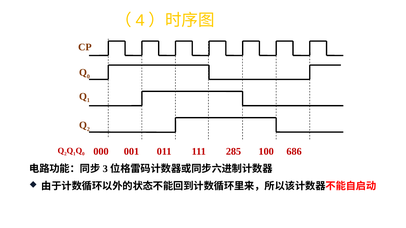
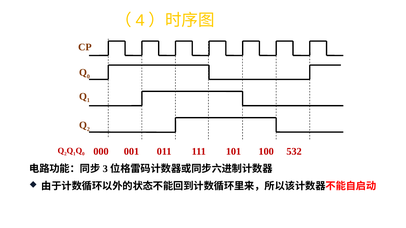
285: 285 -> 101 (234, 152)
686: 686 -> 532 (294, 152)
